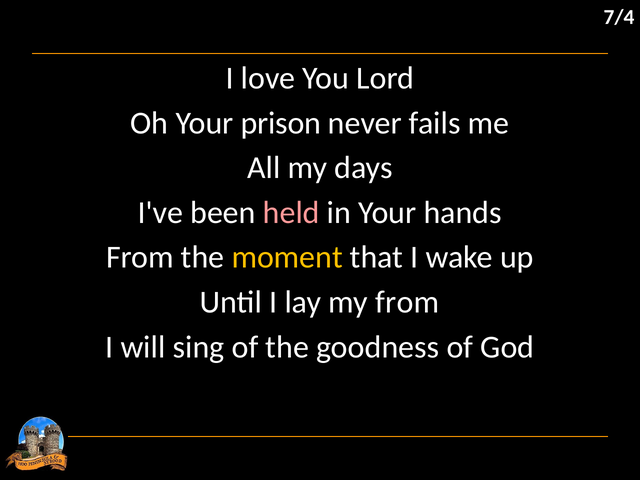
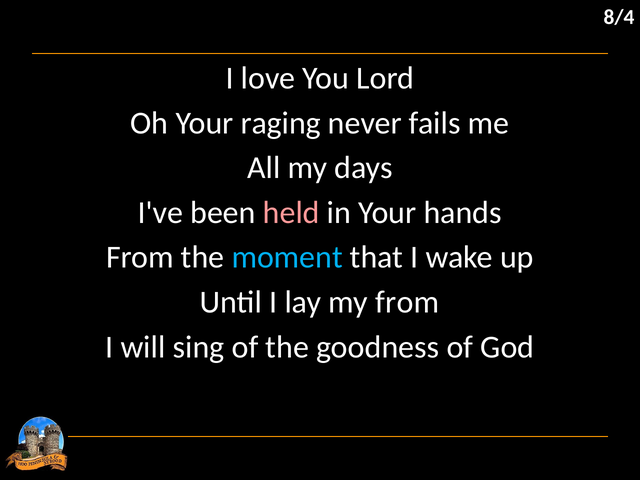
7/4: 7/4 -> 8/4 (619, 17)
prison: prison -> raging (281, 123)
moment colour: yellow -> light blue (287, 257)
